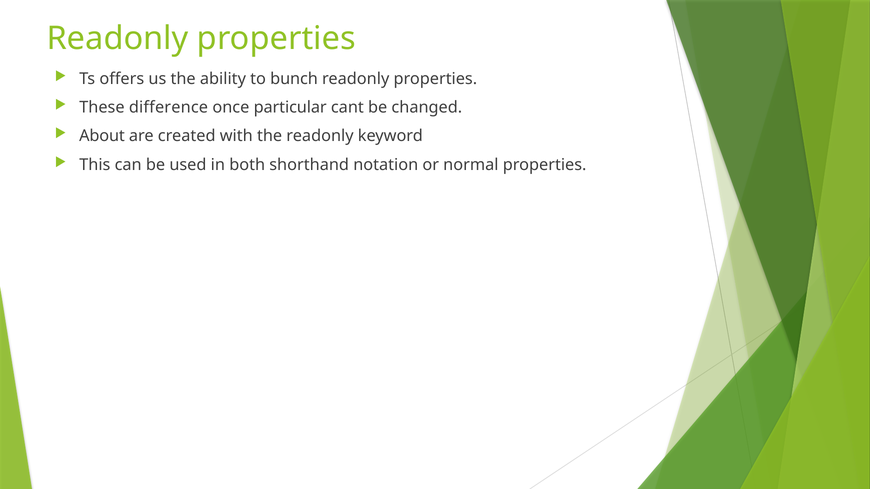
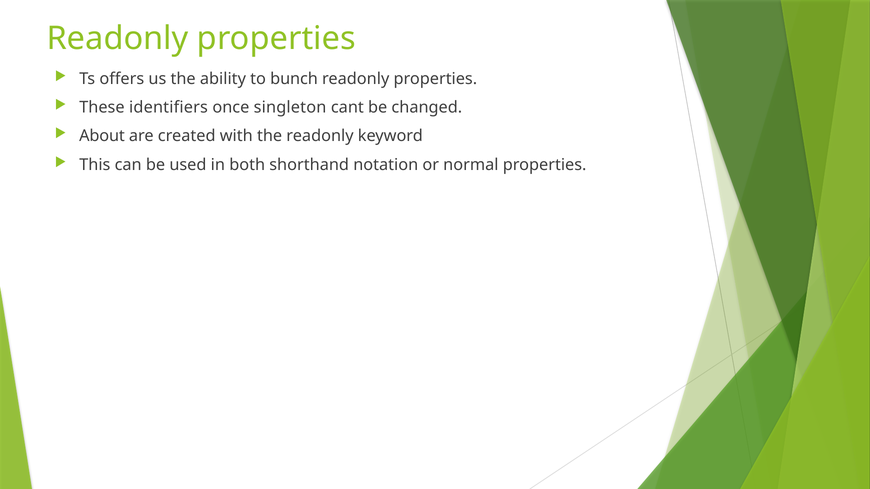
difference: difference -> identifiers (168, 107)
particular: particular -> singleton (290, 107)
